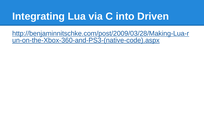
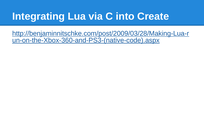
Driven: Driven -> Create (153, 16)
